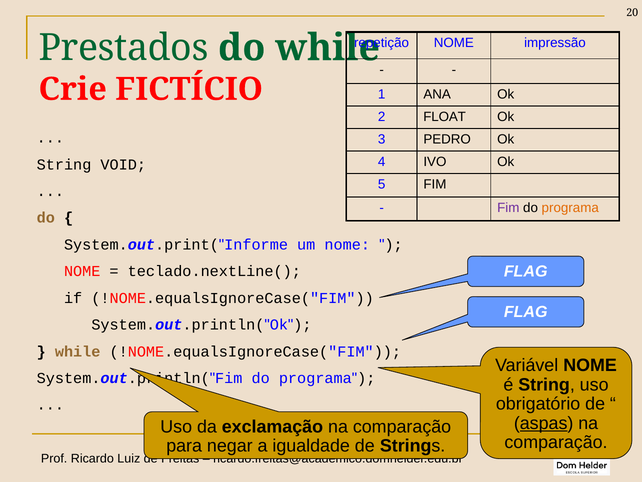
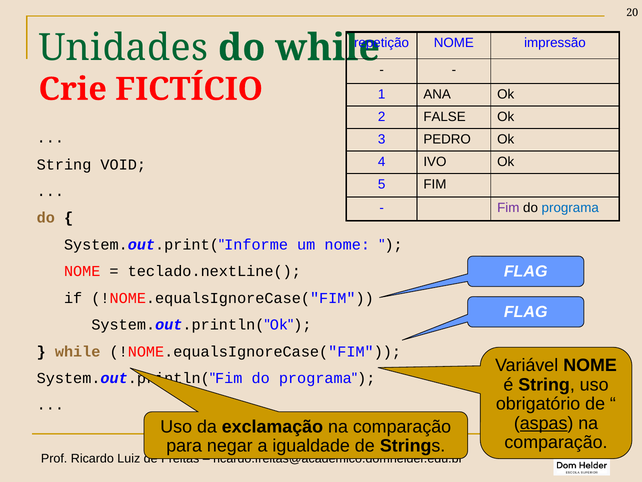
Prestados: Prestados -> Unidades (123, 48)
FLOAT: FLOAT -> FALSE (445, 117)
programa colour: orange -> blue (570, 208)
